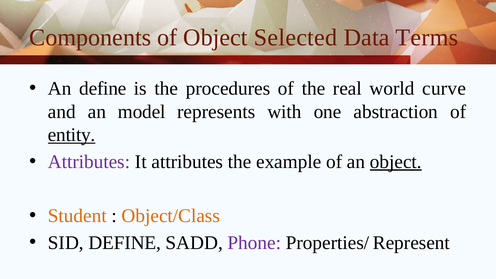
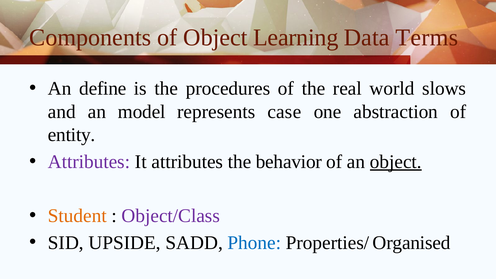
Selected: Selected -> Learning (296, 38)
curve: curve -> slows (444, 89)
with: with -> case (284, 112)
entity underline: present -> none (72, 135)
example: example -> behavior (289, 162)
Object/Class colour: orange -> purple (171, 216)
SID DEFINE: DEFINE -> UPSIDE (125, 243)
Phone colour: purple -> blue (254, 243)
Represent: Represent -> Organised (411, 243)
